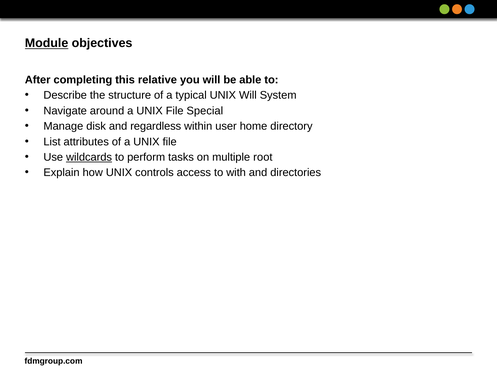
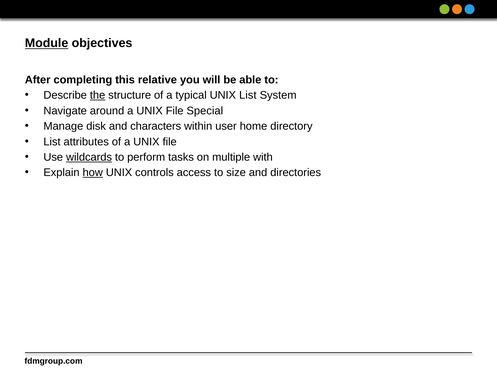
the underline: none -> present (98, 95)
UNIX Will: Will -> List (248, 95)
regardless: regardless -> characters (156, 126)
root: root -> with (263, 157)
how underline: none -> present (93, 173)
with: with -> size (236, 173)
